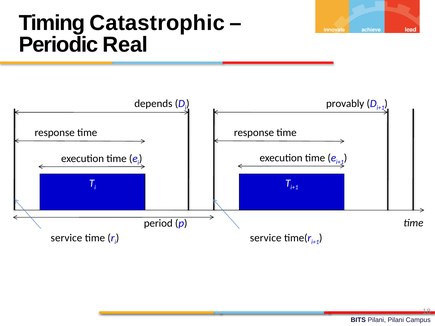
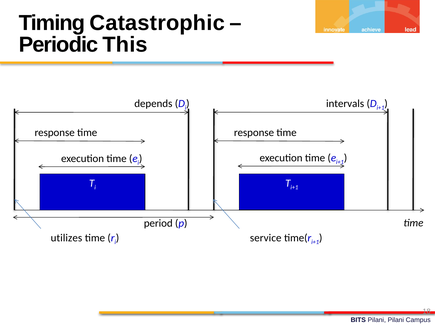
Real: Real -> This (125, 45)
provably: provably -> intervals (345, 104)
service: service -> utilizes (66, 238)
